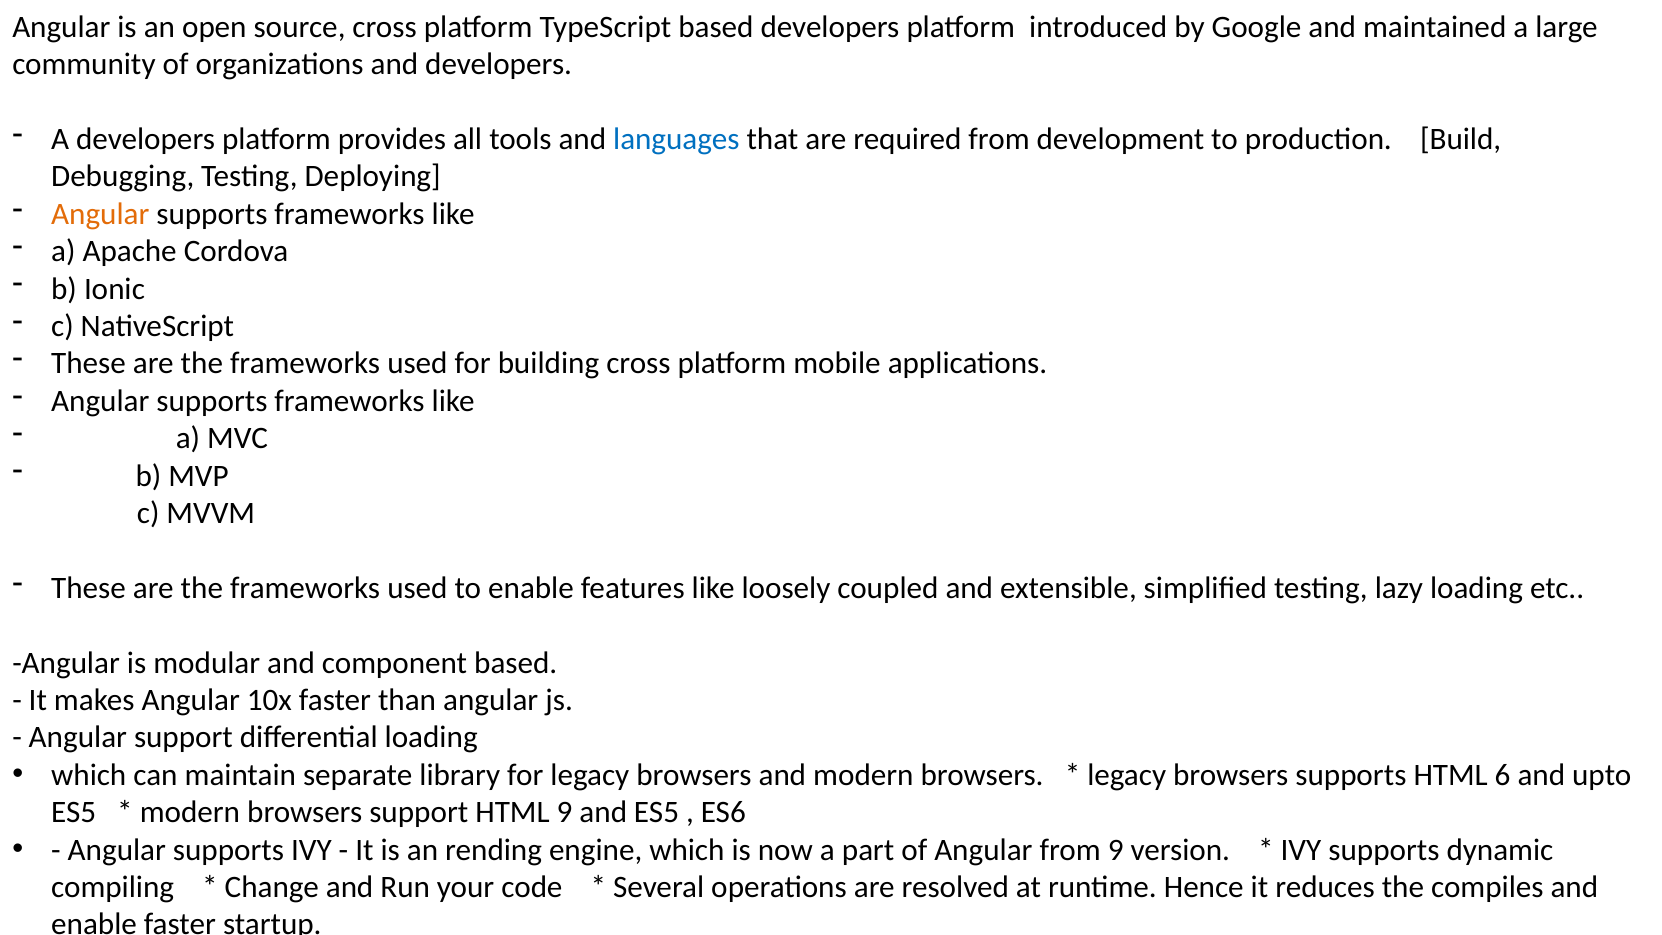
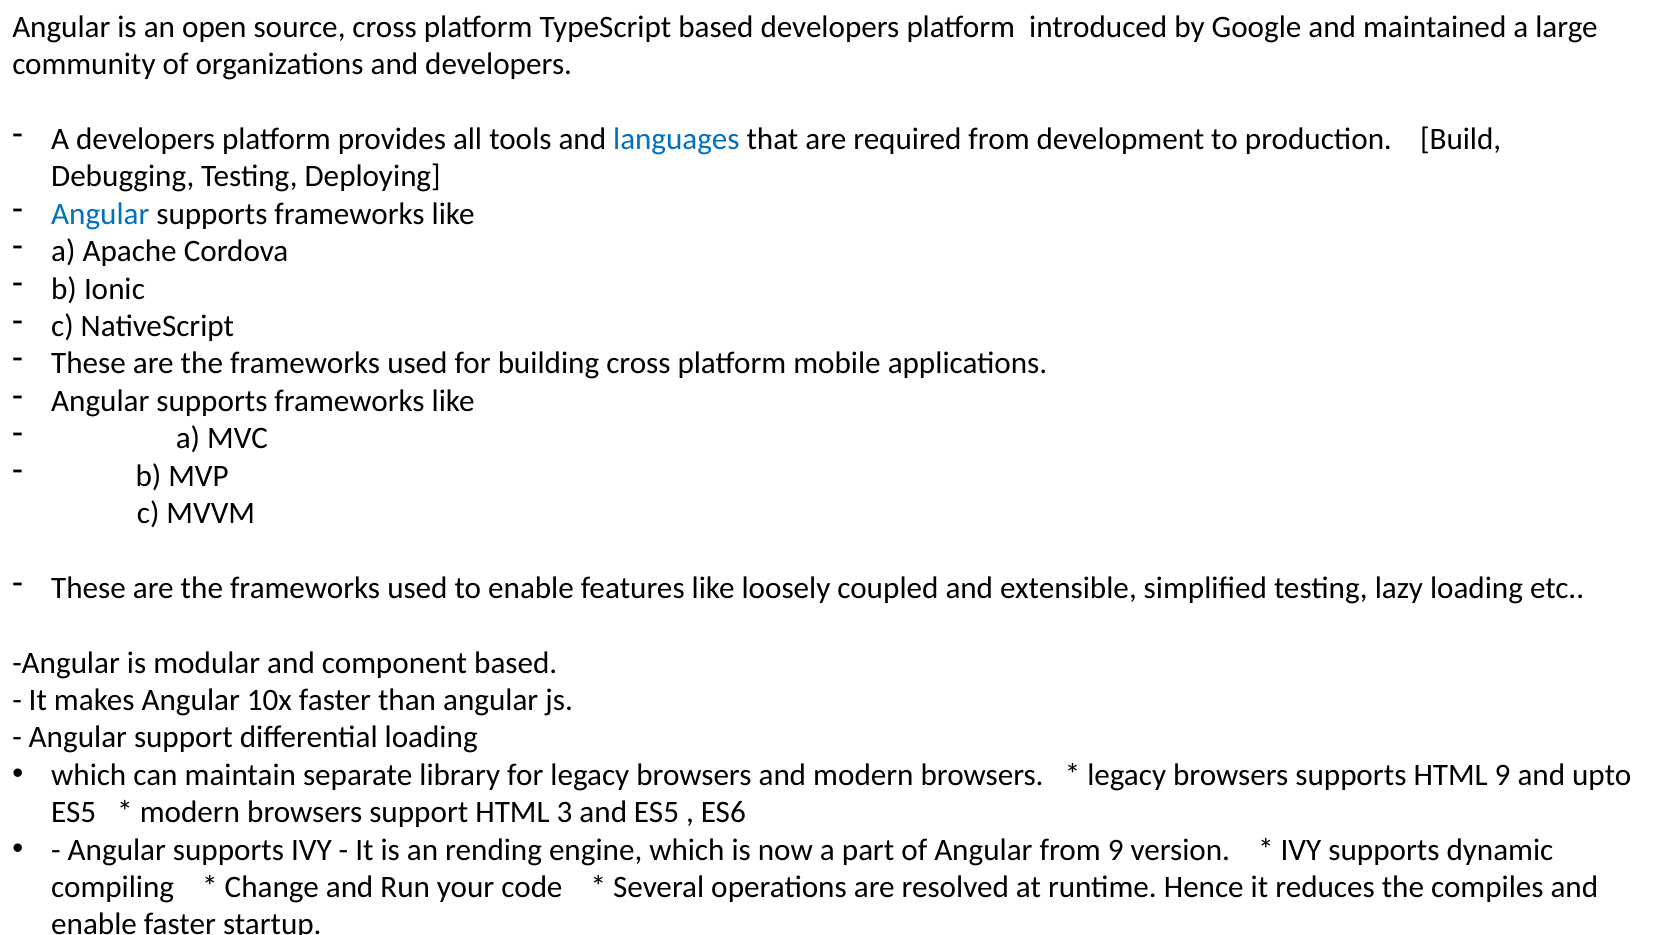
Angular colour: orange -> blue (100, 214)
HTML 6: 6 -> 9 (1503, 775)
HTML 9: 9 -> 3 (565, 812)
